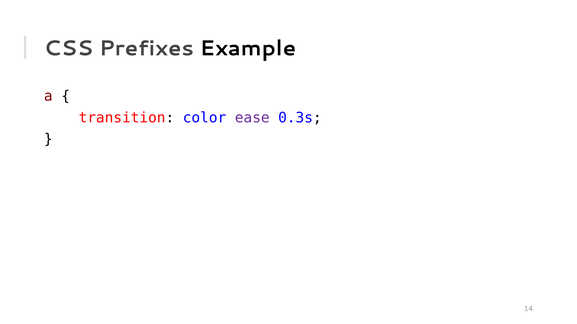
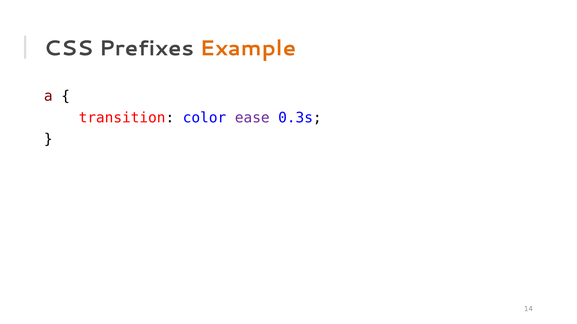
Example colour: black -> orange (248, 48)
